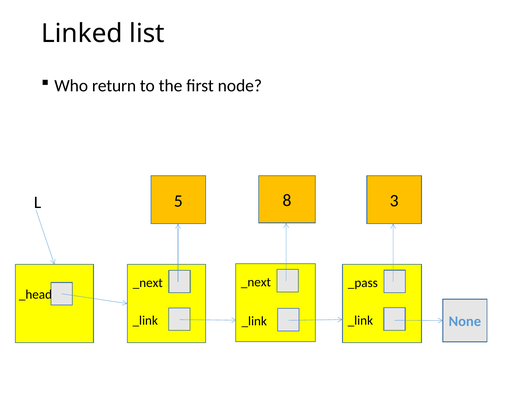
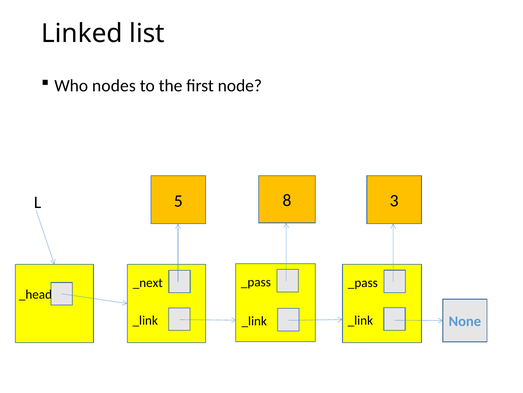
return: return -> nodes (114, 86)
_next: _next -> _pass (256, 282)
